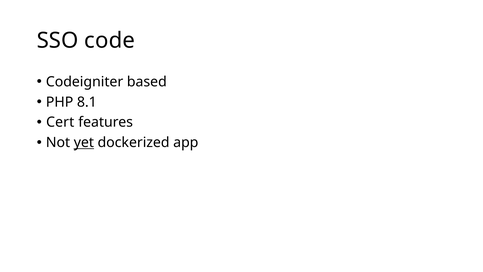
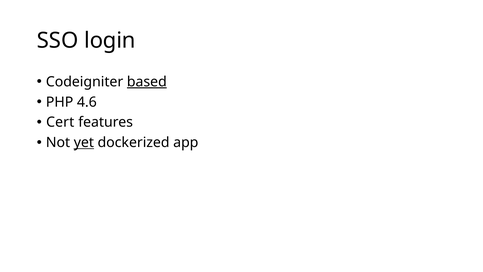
code: code -> login (110, 41)
based underline: none -> present (147, 82)
8.1: 8.1 -> 4.6 (87, 102)
